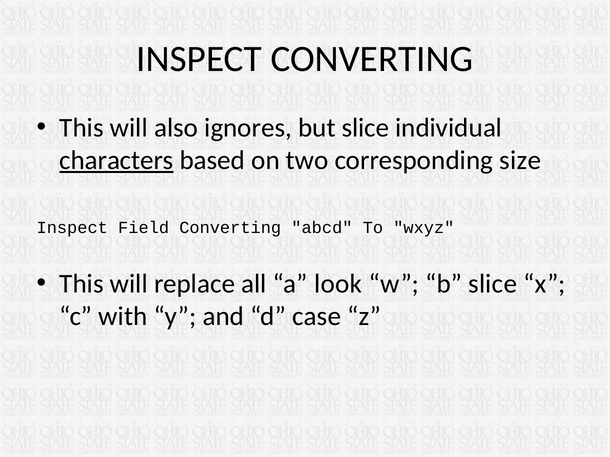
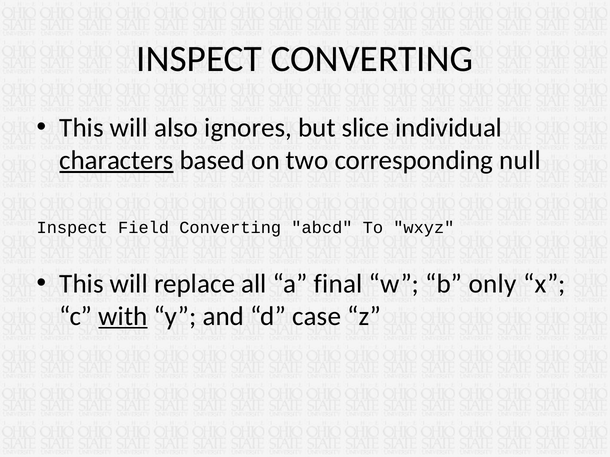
size: size -> null (520, 161)
look: look -> final (338, 284)
b slice: slice -> only (493, 284)
with underline: none -> present (123, 317)
